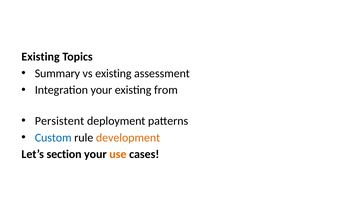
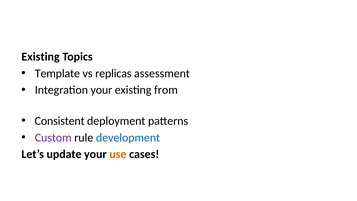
Summary: Summary -> Template (57, 73)
vs existing: existing -> replicas (113, 73)
Persistent: Persistent -> Consistent (60, 121)
Custom colour: blue -> purple (53, 138)
development colour: orange -> blue (128, 138)
section: section -> update (64, 154)
